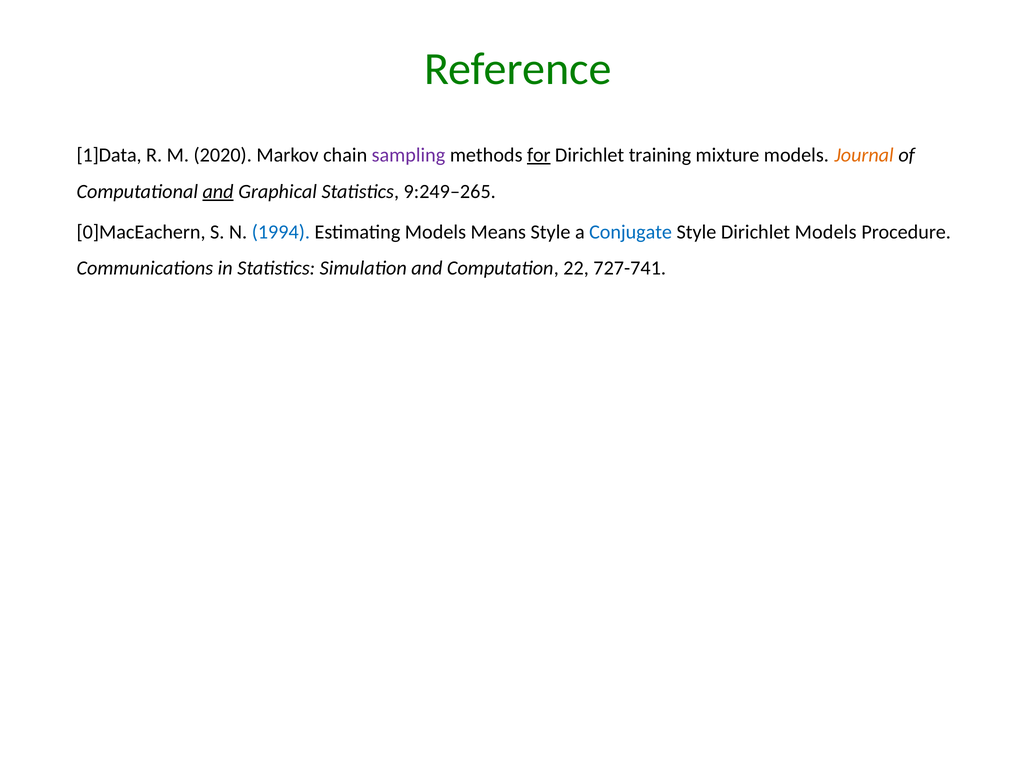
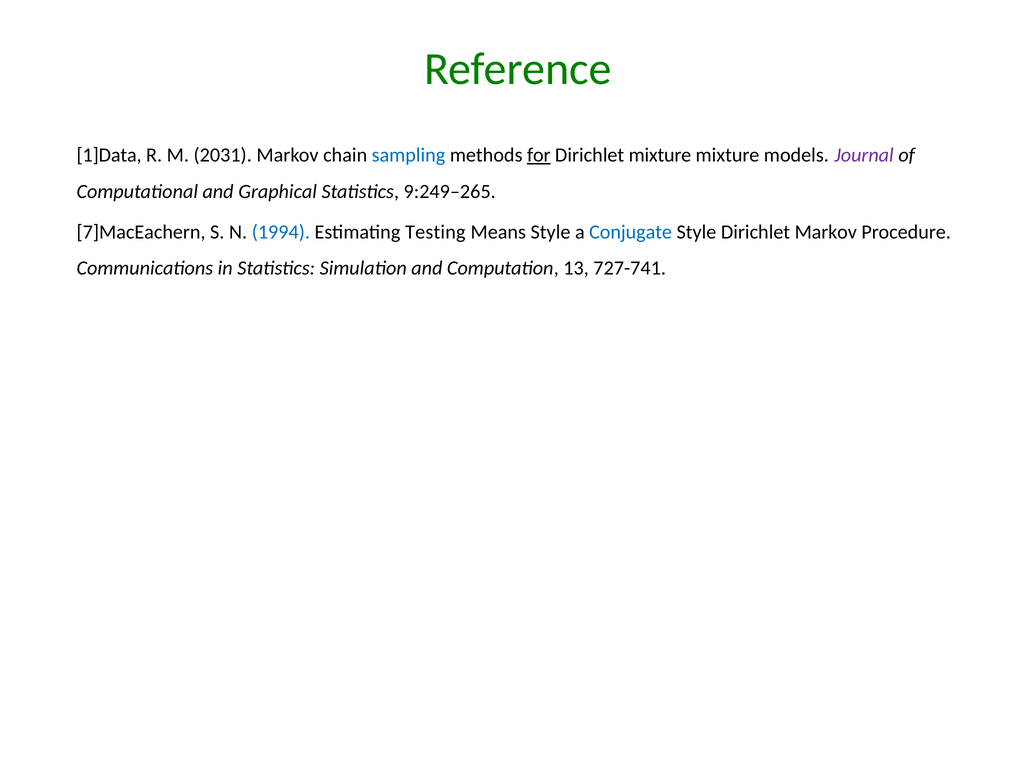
2020: 2020 -> 2031 (223, 155)
sampling colour: purple -> blue (408, 155)
Dirichlet training: training -> mixture (660, 155)
Journal colour: orange -> purple (864, 155)
and underline: present -> none (218, 191)
0]MacEachern: 0]MacEachern -> 7]MacEachern (141, 232)
Estimating Models: Models -> Testing (435, 232)
Dirichlet Models: Models -> Markov (826, 232)
22: 22 -> 13 (576, 268)
